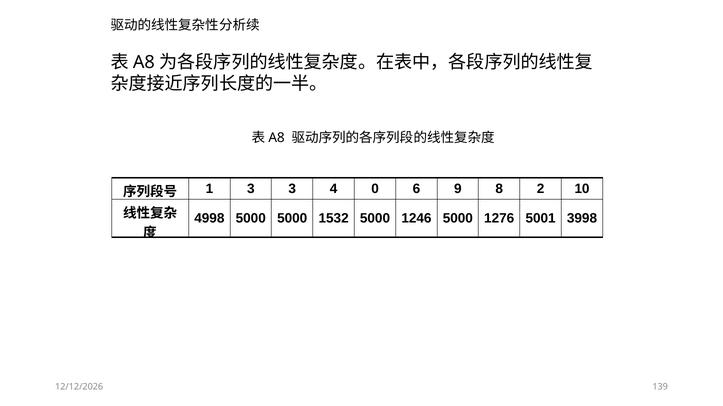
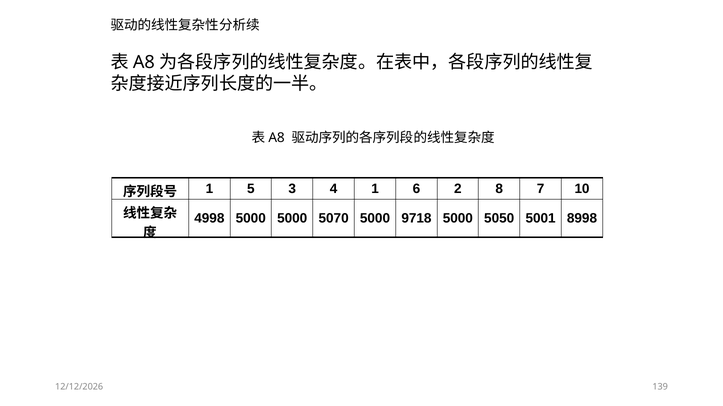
1 3: 3 -> 5 (251, 189)
4 0: 0 -> 1 (375, 189)
9: 9 -> 2 (458, 189)
2: 2 -> 7 (541, 189)
1532: 1532 -> 5070 (334, 219)
1246: 1246 -> 9718 (416, 219)
1276: 1276 -> 5050 (499, 219)
3998: 3998 -> 8998 (582, 219)
